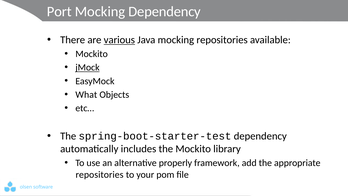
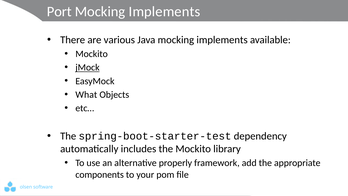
Dependency: Dependency -> Implements (164, 12)
various underline: present -> none (119, 40)
Java mocking repositories: repositories -> implements (222, 40)
repositories: repositories -> components (100, 174)
